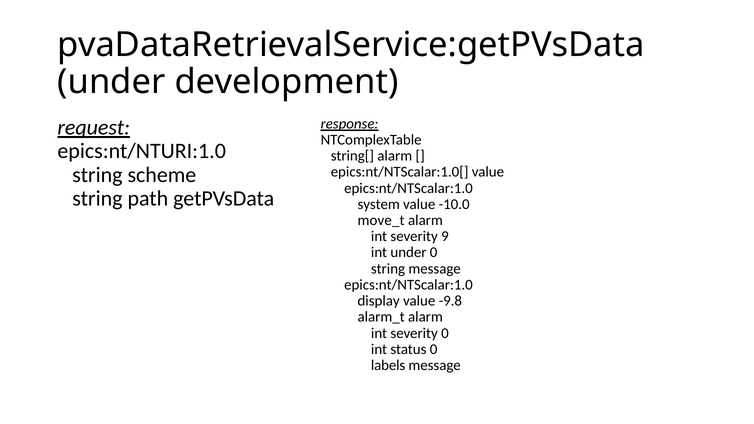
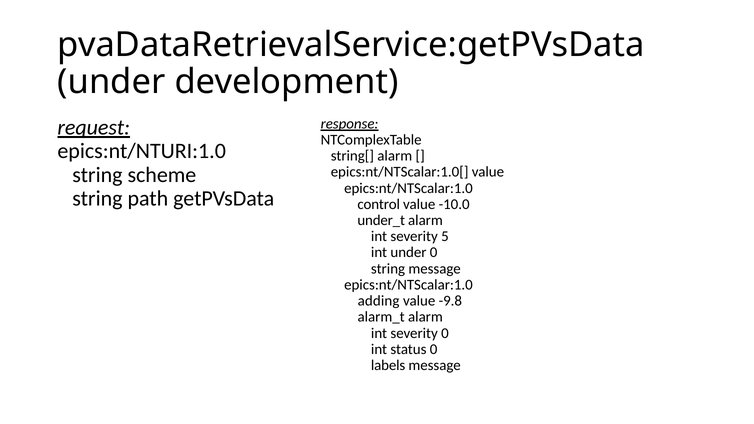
system: system -> control (379, 204)
move_t: move_t -> under_t (381, 220)
9: 9 -> 5 (445, 237)
display: display -> adding (379, 301)
